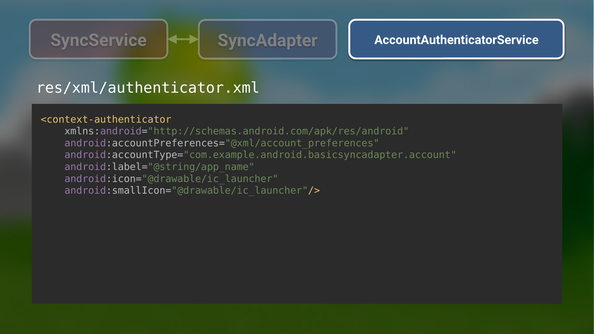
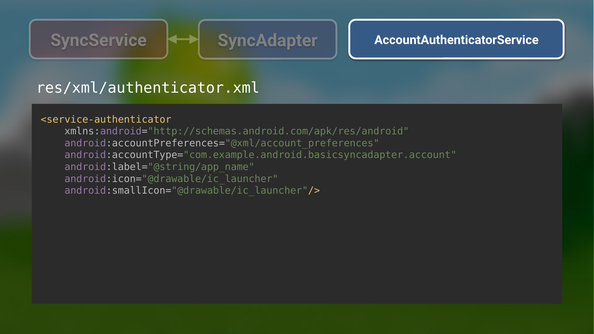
<context-authenticator: <context-authenticator -> <service-authenticator (106, 119)
